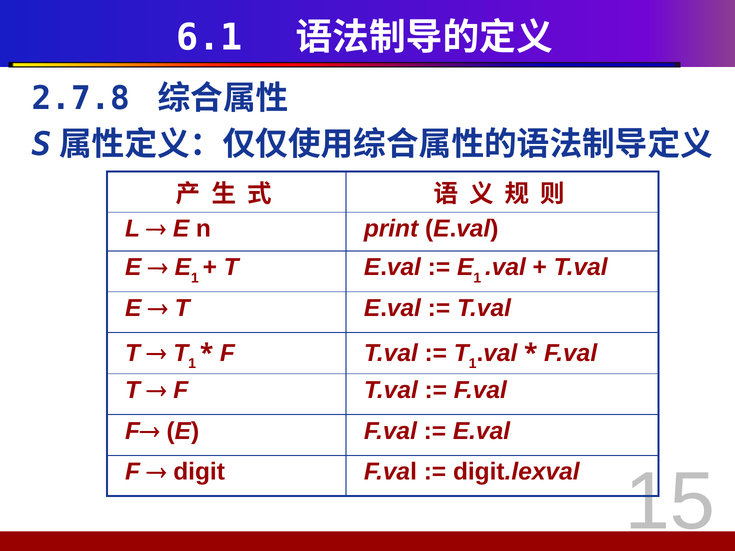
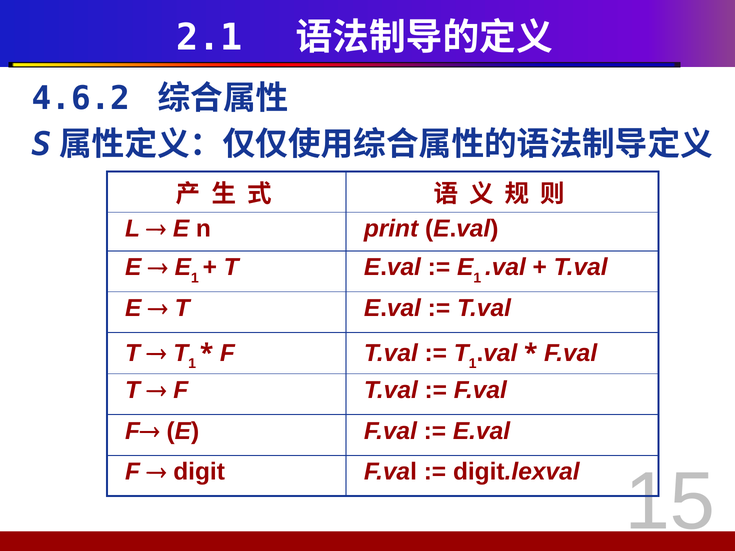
6.1: 6.1 -> 2.1 (209, 37)
2.7.8: 2.7.8 -> 4.6.2 (81, 99)
